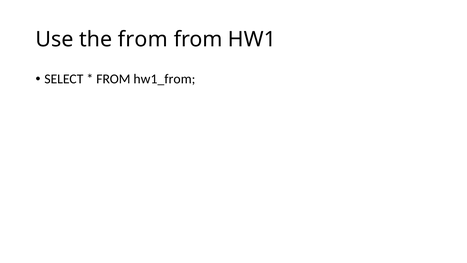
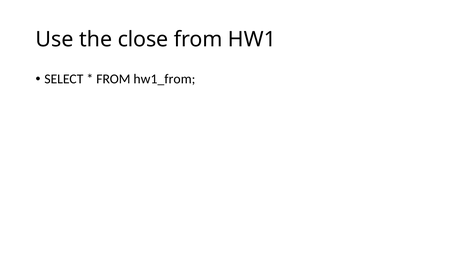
the from: from -> close (143, 39)
